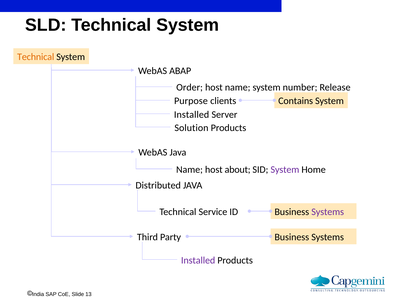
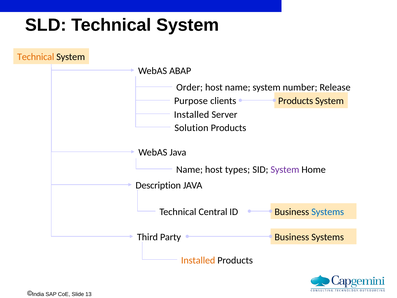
Contains: Contains -> Products (296, 101)
about: about -> types (237, 169)
Distributed: Distributed -> Description (158, 185)
Service: Service -> Central (213, 212)
Systems colour: purple -> blue (328, 212)
Installed colour: purple -> orange (198, 260)
